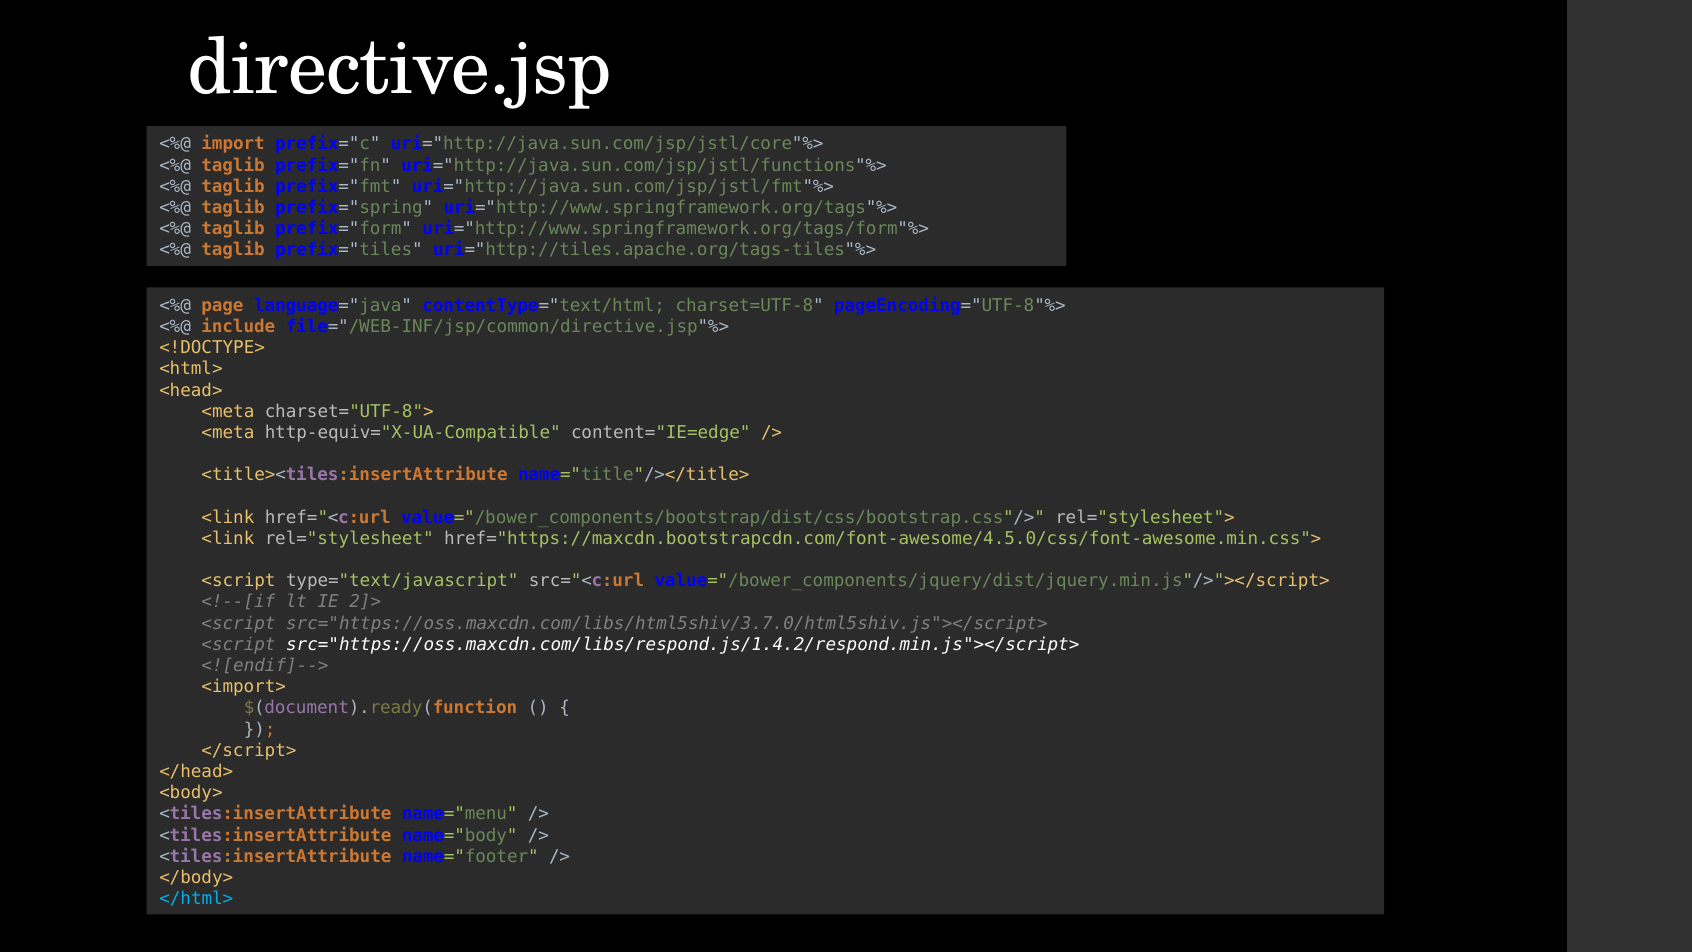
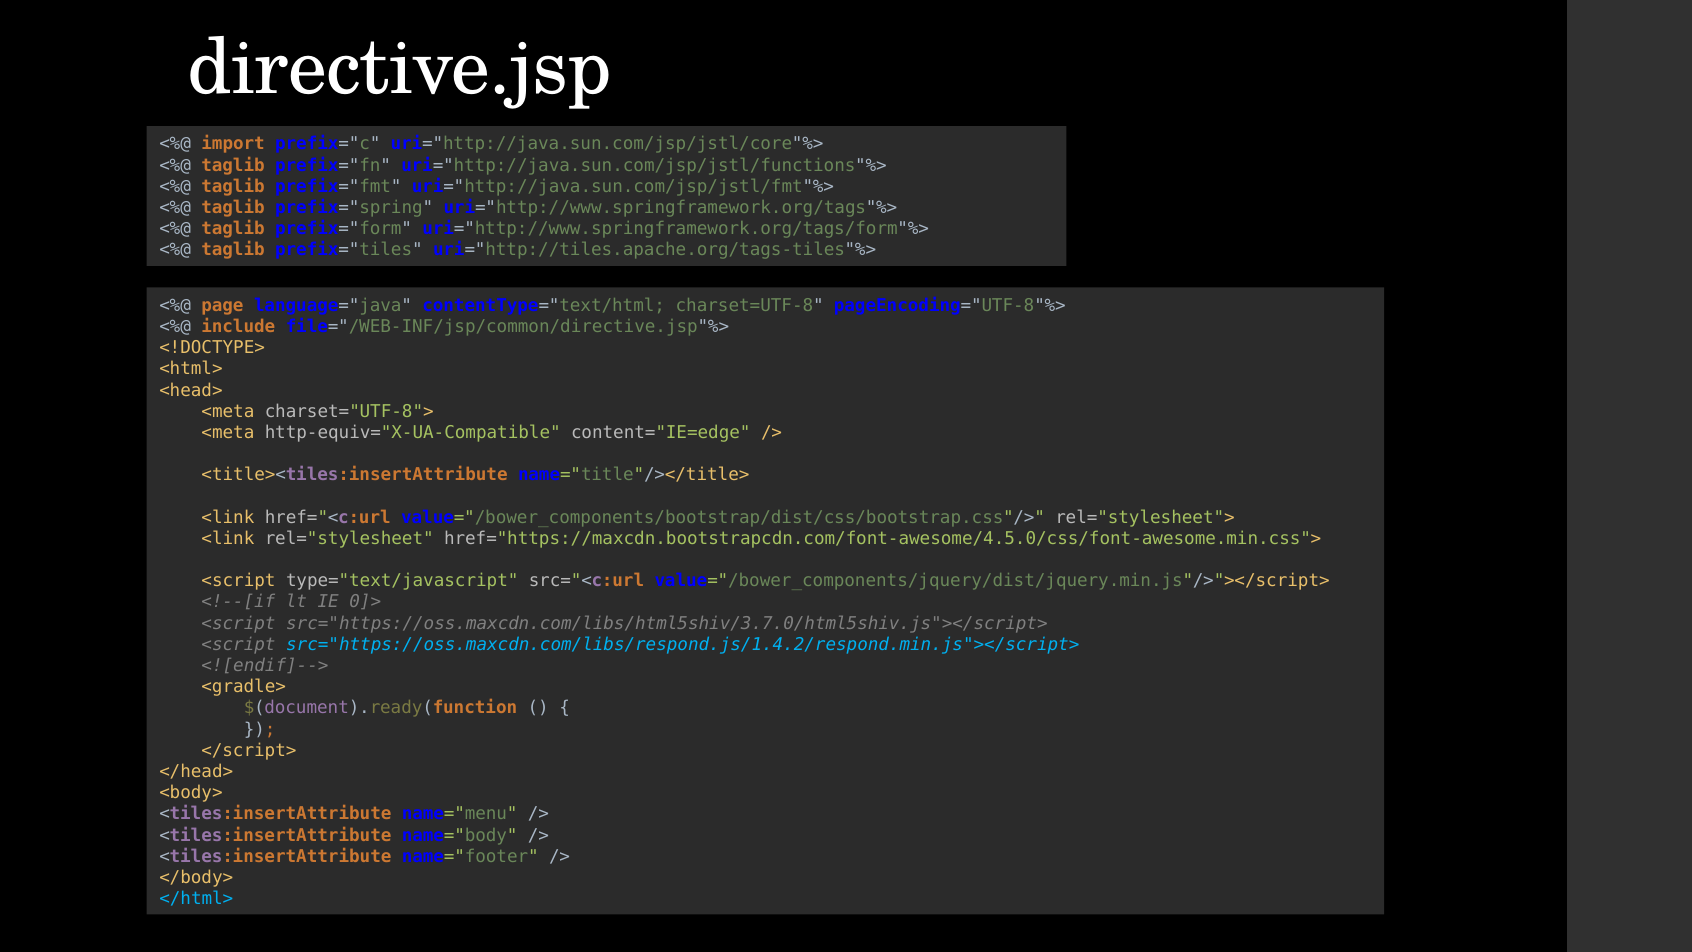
2]>: 2]> -> 0]> (365, 602)
src="https://oss.maxcdn.com/libs/respond.js/1.4.2/respond.min.js"></script> colour: white -> light blue (683, 644)
<import>: <import> -> <gradle> (244, 687)
